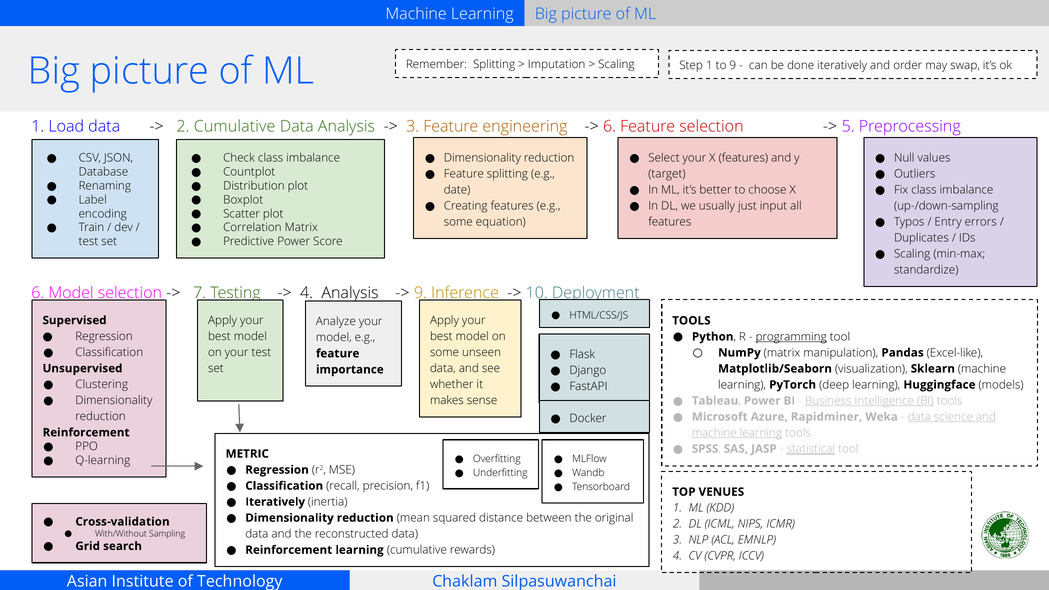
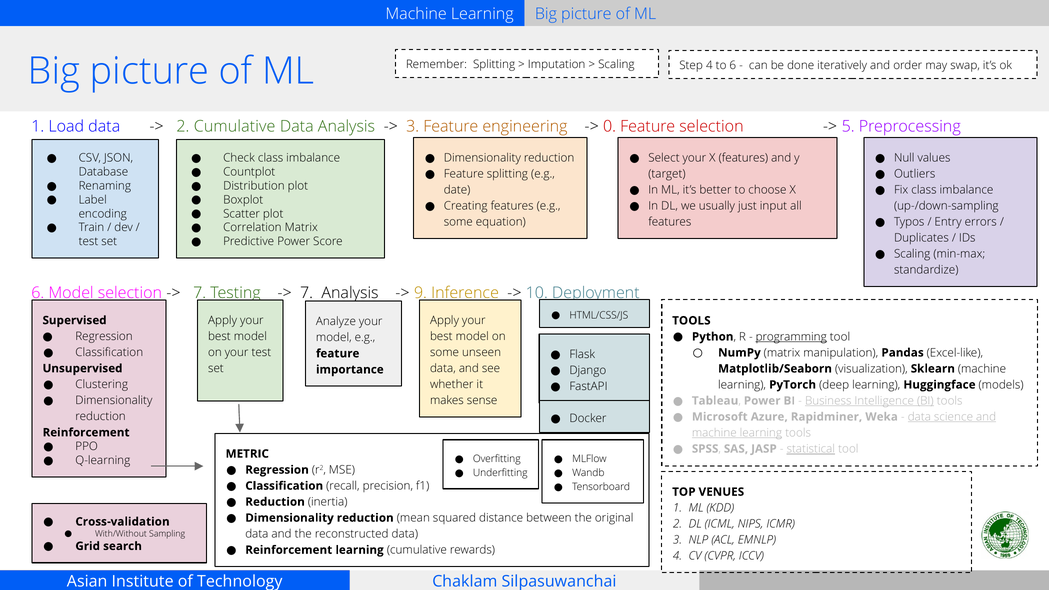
Step 1: 1 -> 4 (709, 65)
to 9: 9 -> 6 (733, 65)
6: 6 -> 0 (610, 127)
4: 4 -> 7 (306, 293)
Iteratively: Iteratively -> Reduction (275, 502)
